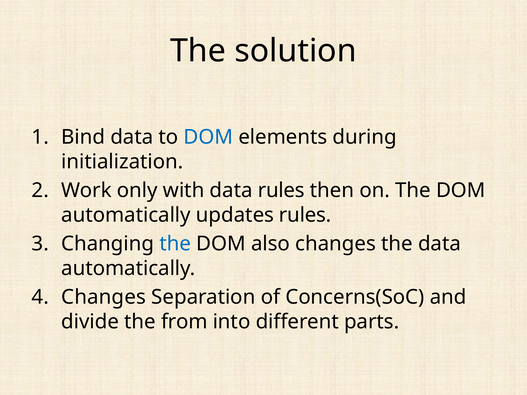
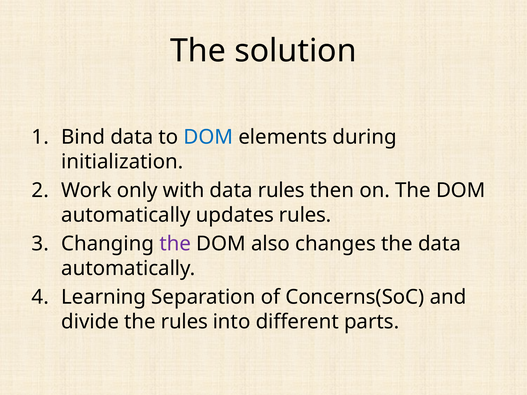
the colour: blue -> purple (175, 244)
Changes: Changes -> Learning (104, 297)
the from: from -> rules (184, 322)
